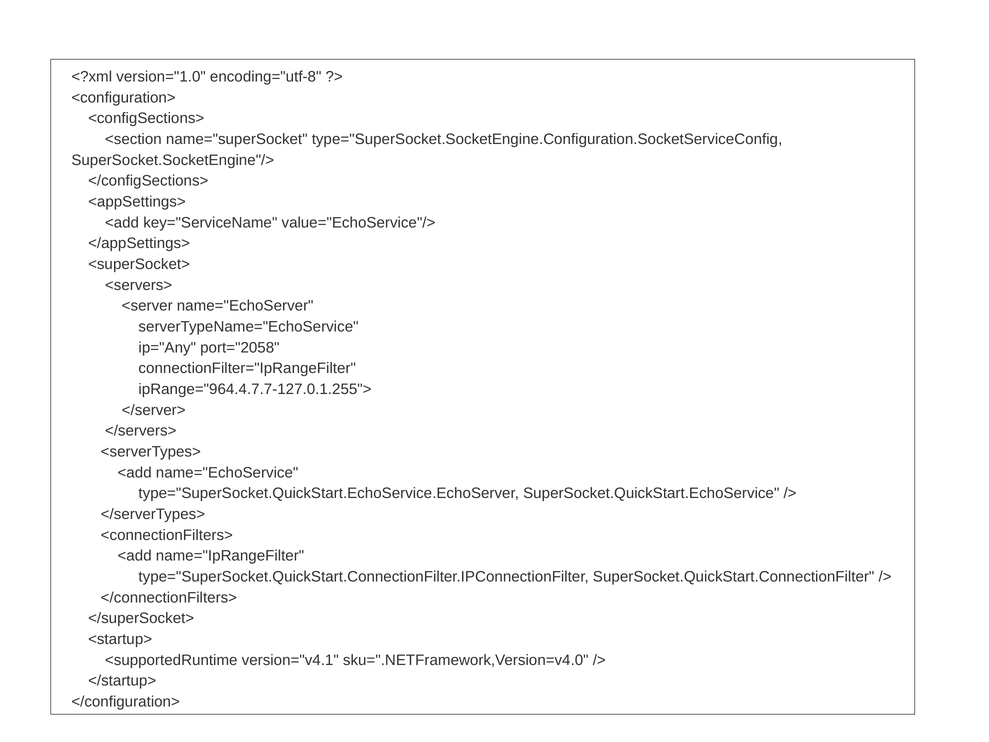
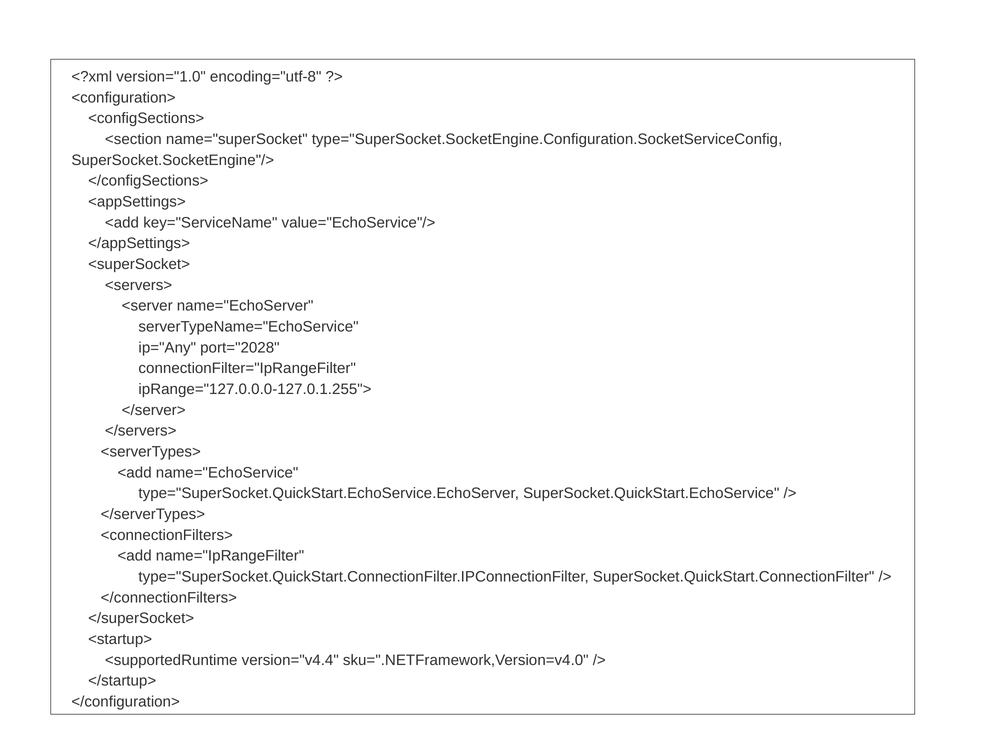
port="2058: port="2058 -> port="2028 (240, 347)
ipRange="964.4.7.7-127.0.1.255">: ipRange="964.4.7.7-127.0.1.255"> -> ipRange="127.0.0.0-127.0.1.255"> (255, 389)
version="v4.1: version="v4.1 -> version="v4.4 (290, 660)
